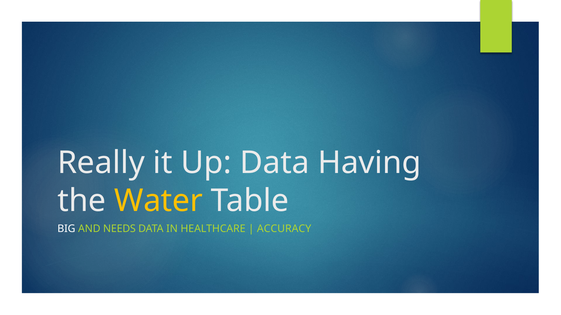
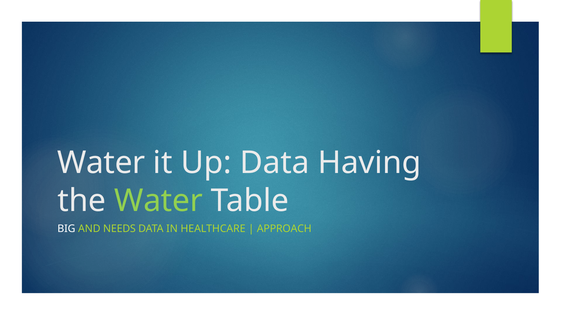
Really: Really -> Water (101, 163)
Water colour: yellow -> light green (159, 201)
ACCURACY: ACCURACY -> APPROACH (284, 229)
